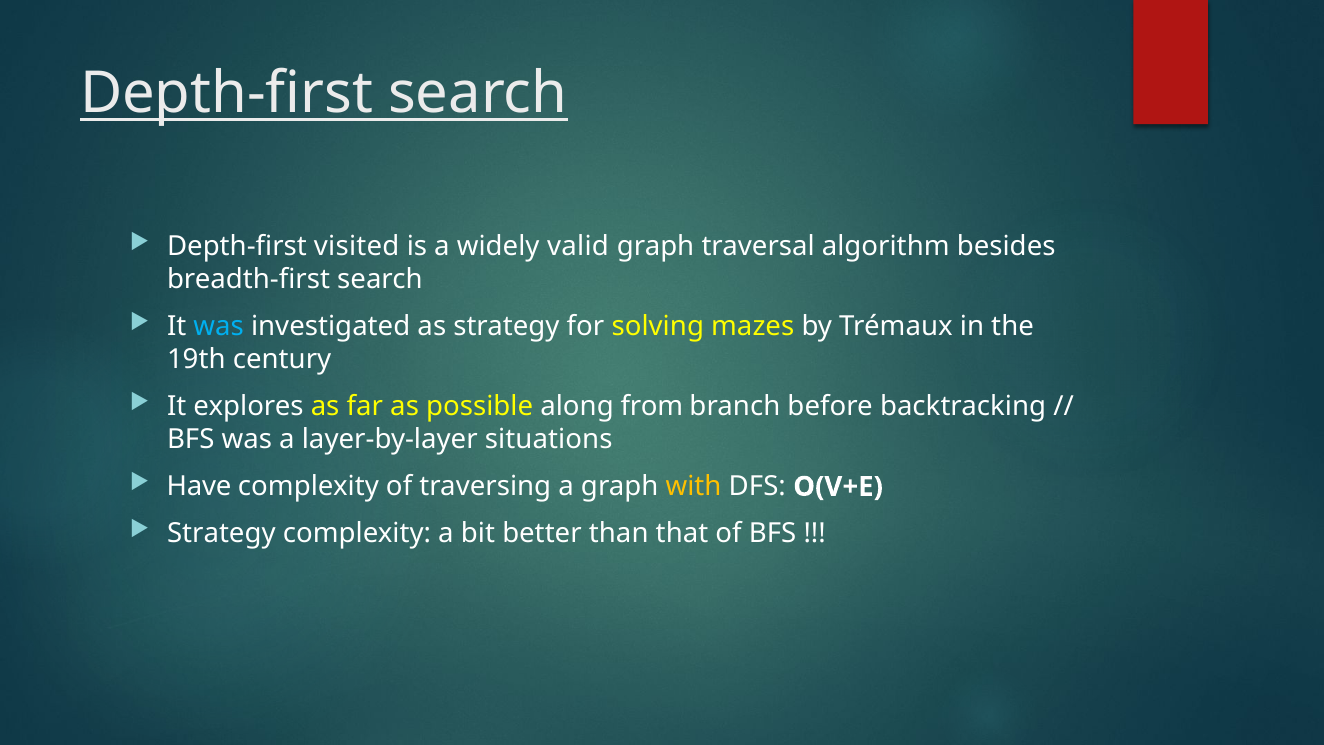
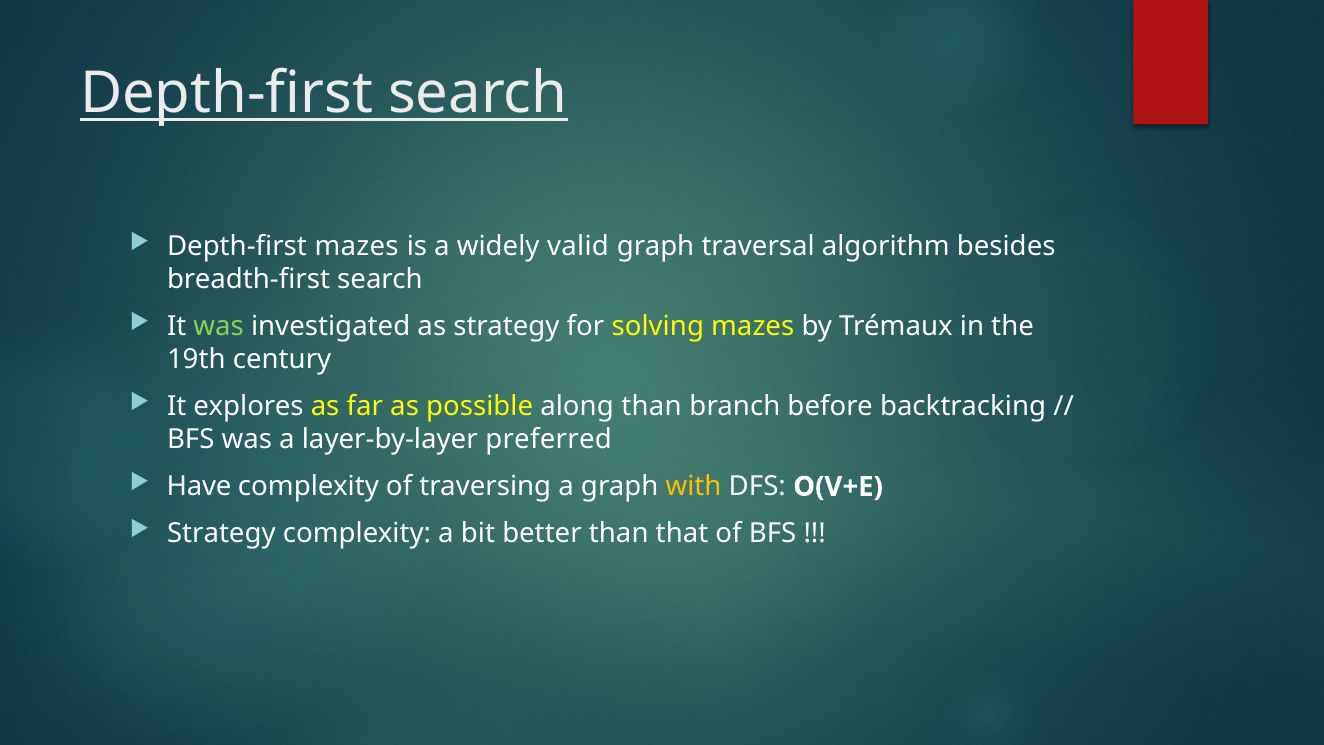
Depth-first visited: visited -> mazes (357, 246)
was colour: light blue -> light green (219, 326)
along from: from -> than (652, 406)
situations: situations -> preferred (549, 440)
